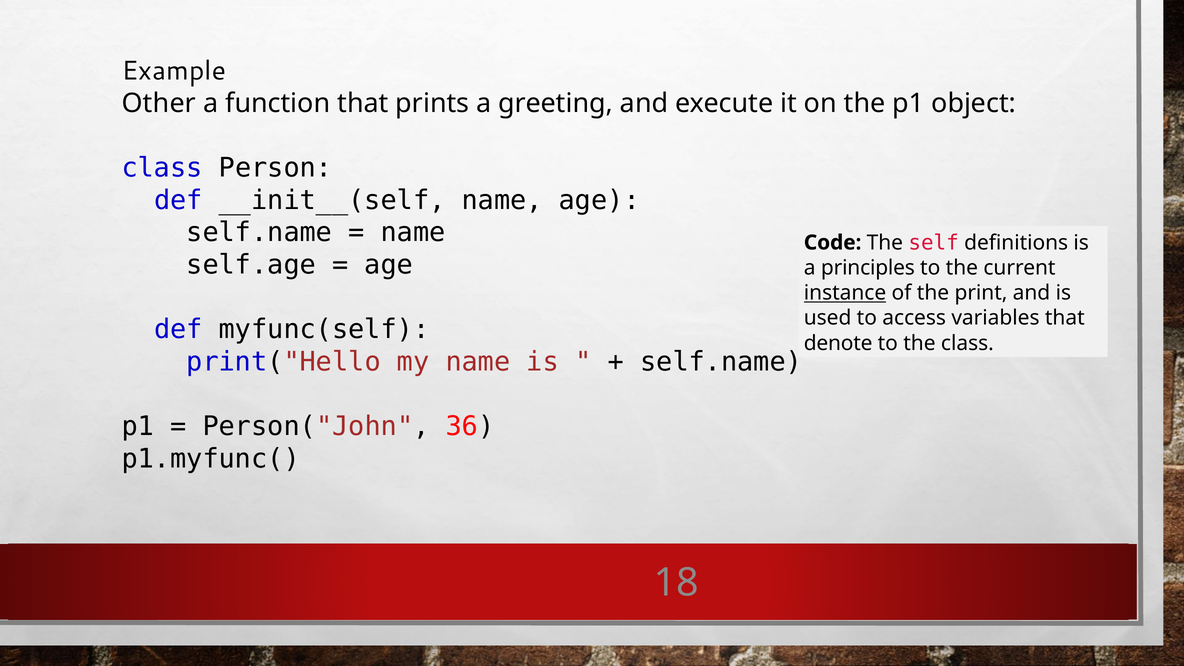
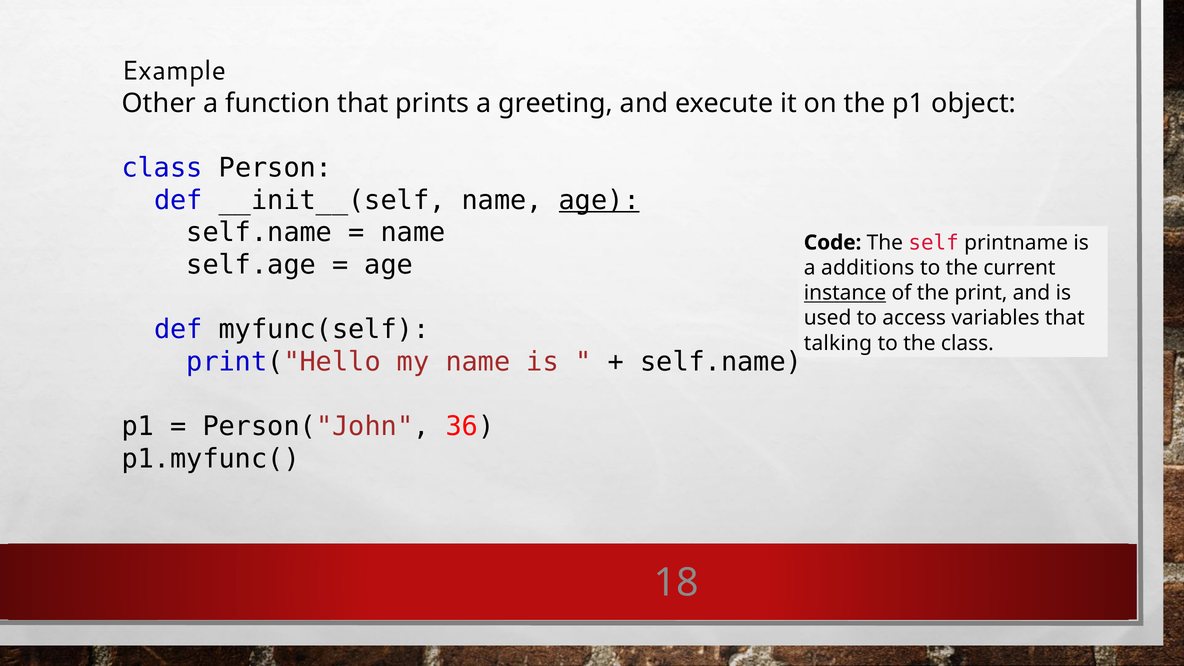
age underline: none -> present (599, 200)
definitions: definitions -> printname (1016, 243)
principles: principles -> additions (868, 268)
denote: denote -> talking (838, 343)
